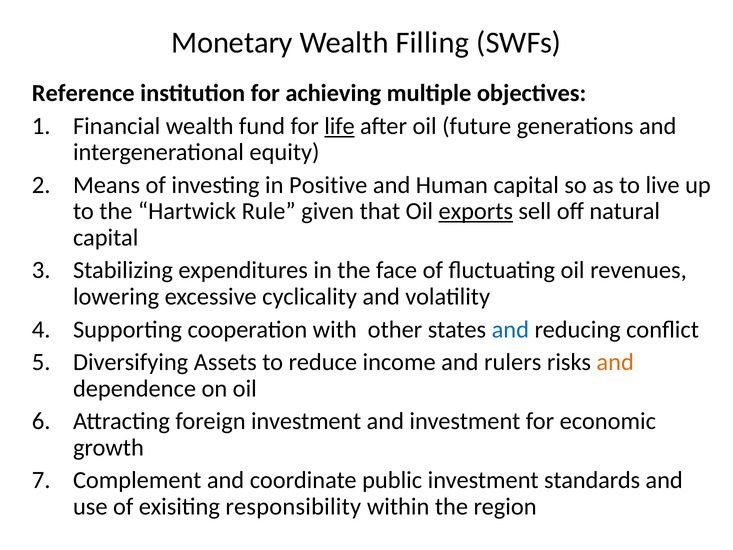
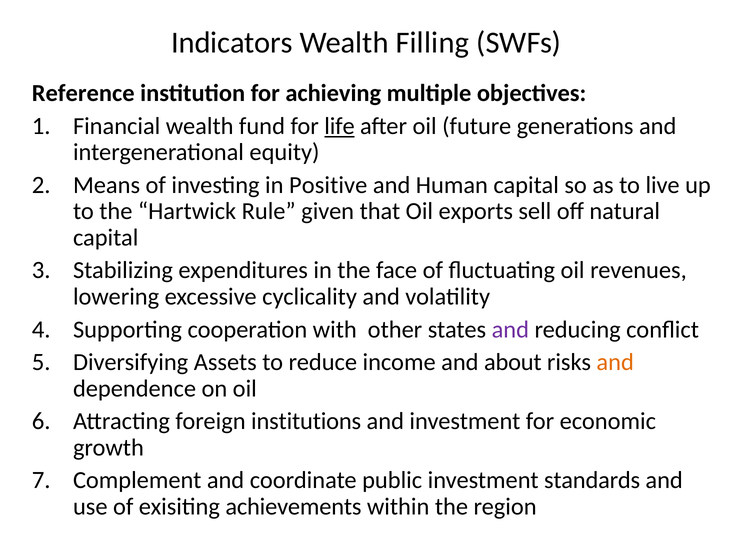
Monetary: Monetary -> Indicators (232, 42)
exports underline: present -> none (476, 211)
and colour: blue -> purple (510, 329)
rulers: rulers -> about (513, 362)
foreign investment: investment -> institutions (306, 421)
responsibility: responsibility -> achievements (293, 506)
